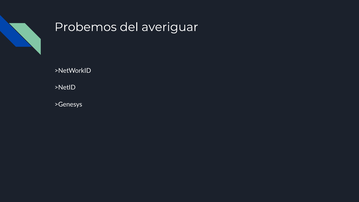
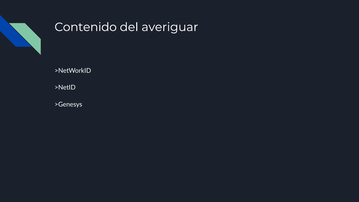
Probemos: Probemos -> Contenido (86, 27)
